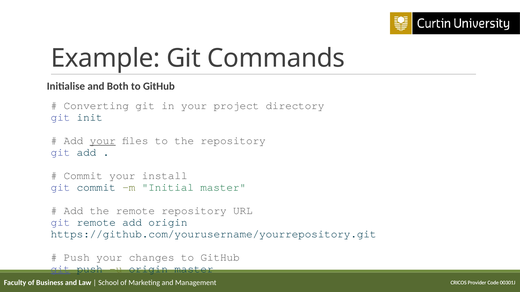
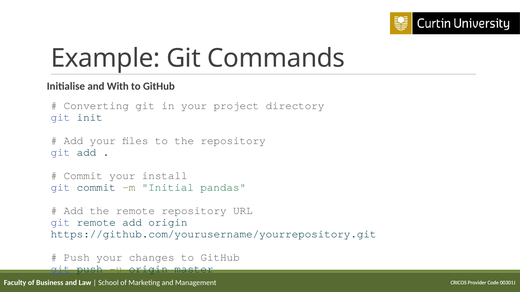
Both: Both -> With (118, 86)
your underline: present -> none (103, 141)
Initial master: master -> pandas (223, 188)
